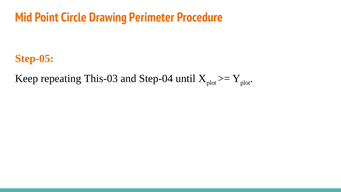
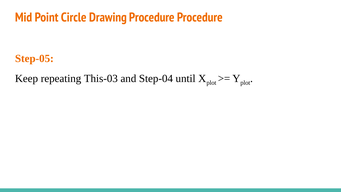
Drawing Perimeter: Perimeter -> Procedure (152, 17)
